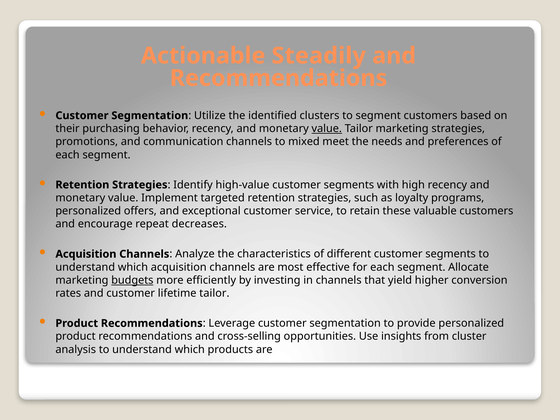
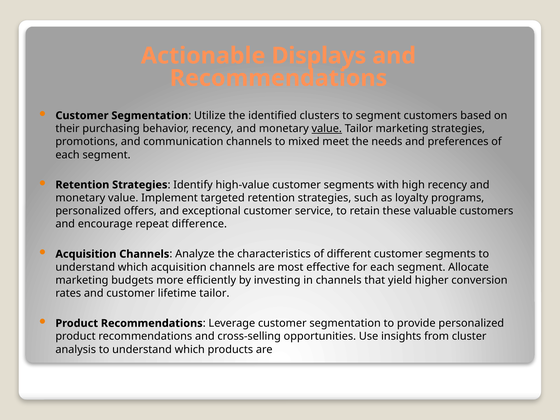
Steadily: Steadily -> Displays (319, 56)
decreases: decreases -> difference (199, 224)
budgets underline: present -> none (132, 280)
